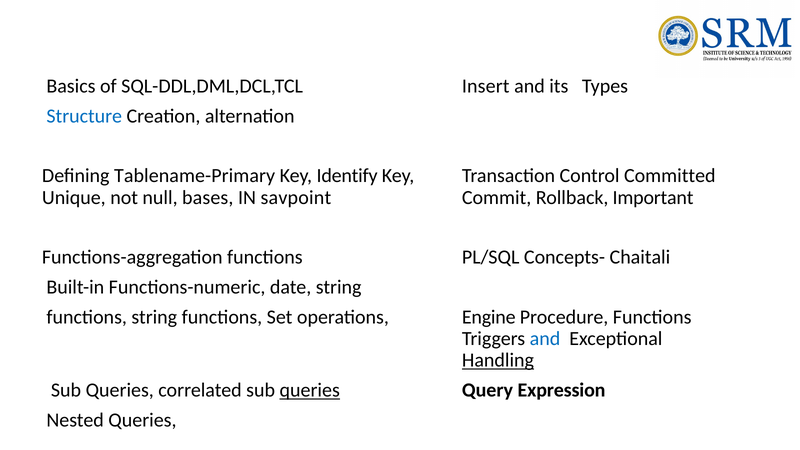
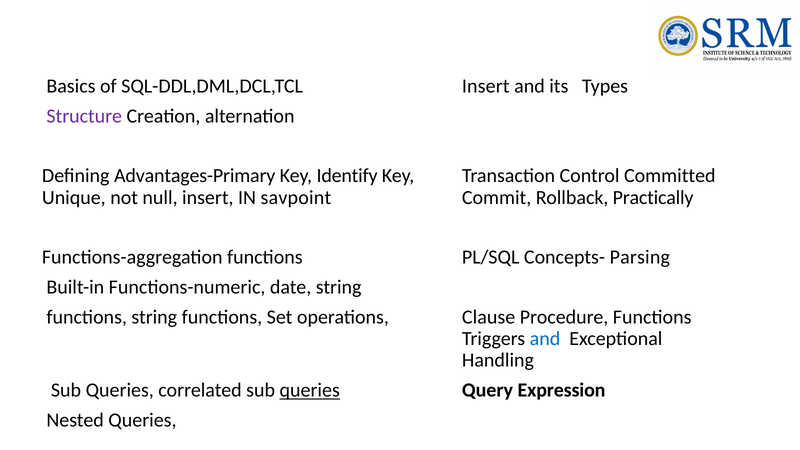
Structure colour: blue -> purple (84, 116)
Tablename-Primary: Tablename-Primary -> Advantages-Primary (195, 176)
null bases: bases -> insert (208, 197)
Important: Important -> Practically (653, 197)
Chaitali: Chaitali -> Parsing (640, 257)
Engine: Engine -> Clause (489, 317)
Handling underline: present -> none (498, 360)
